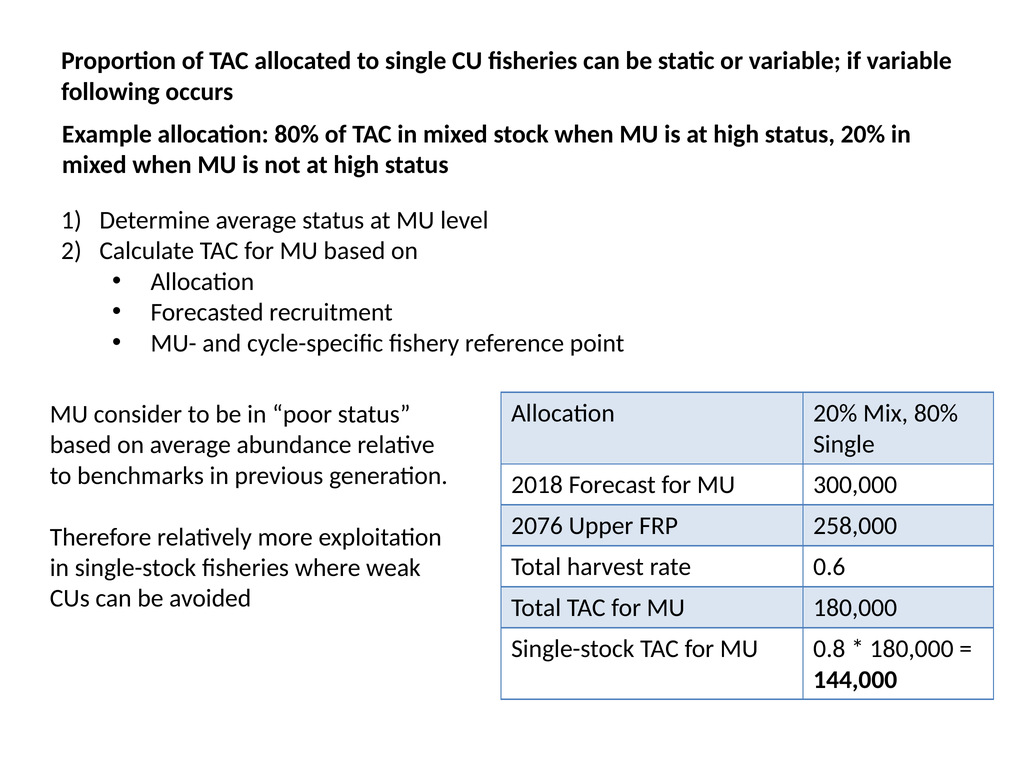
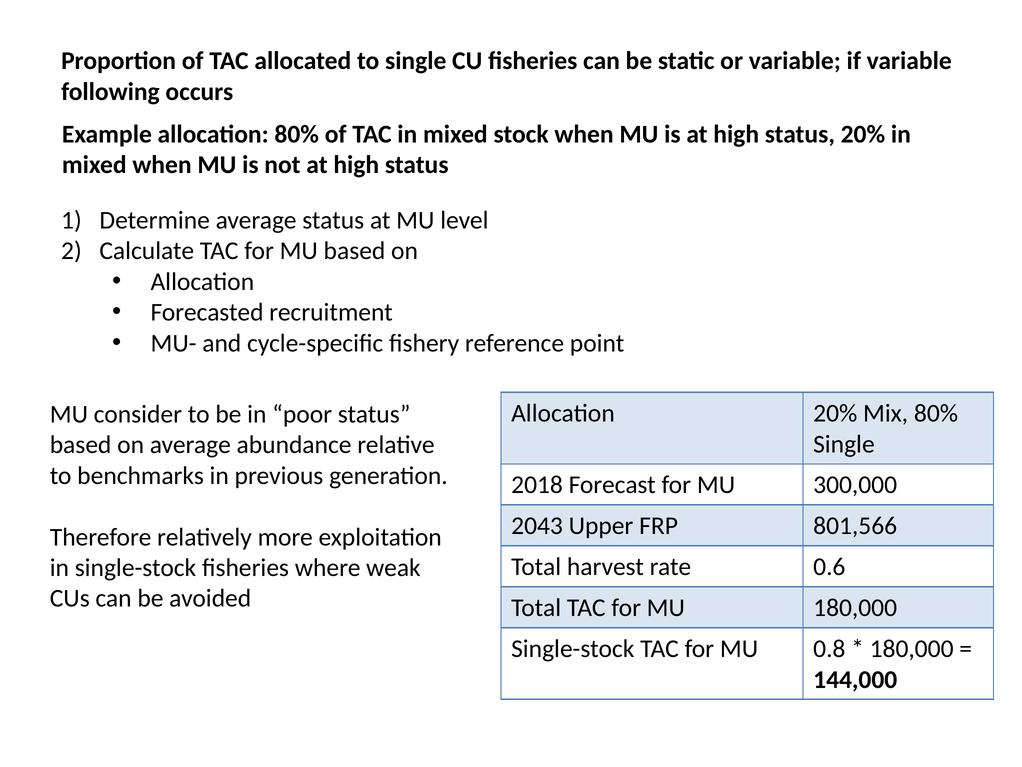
2076: 2076 -> 2043 (537, 526)
258,000: 258,000 -> 801,566 (855, 526)
